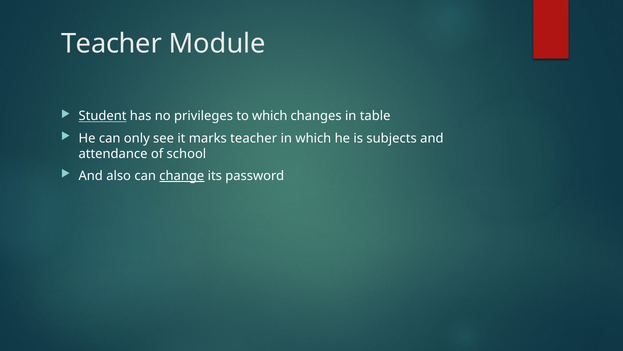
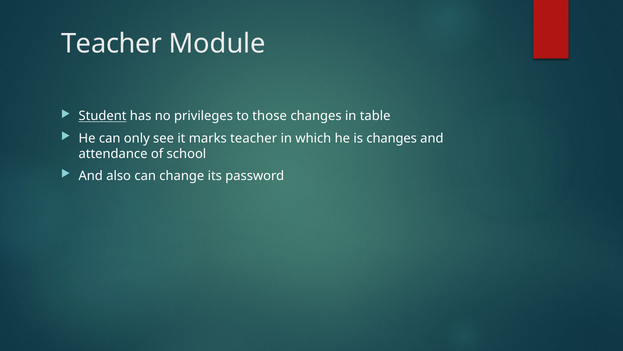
to which: which -> those (270, 116)
is subjects: subjects -> changes (392, 138)
change underline: present -> none (182, 176)
